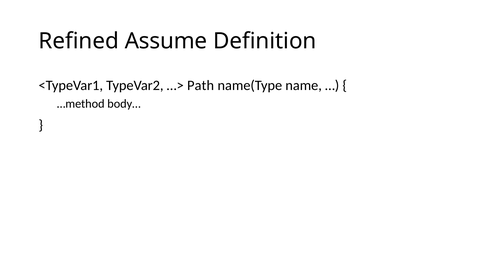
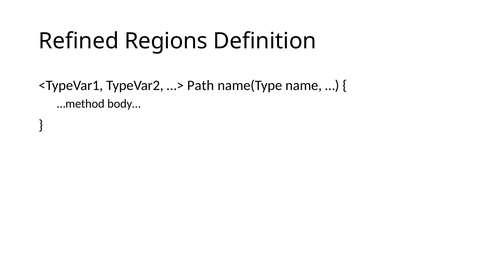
Assume: Assume -> Regions (166, 41)
